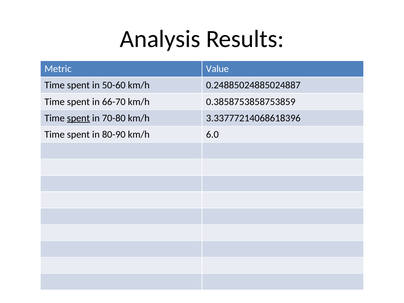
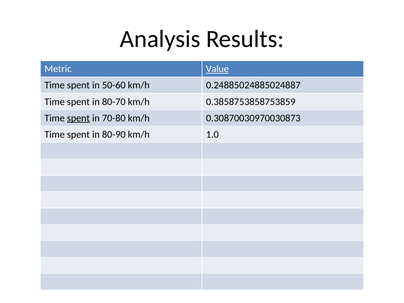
Value underline: none -> present (217, 69)
66-70: 66-70 -> 80-70 (114, 102)
3.33777214068618396: 3.33777214068618396 -> 0.30870030970030873 (253, 118)
6.0: 6.0 -> 1.0 (212, 134)
